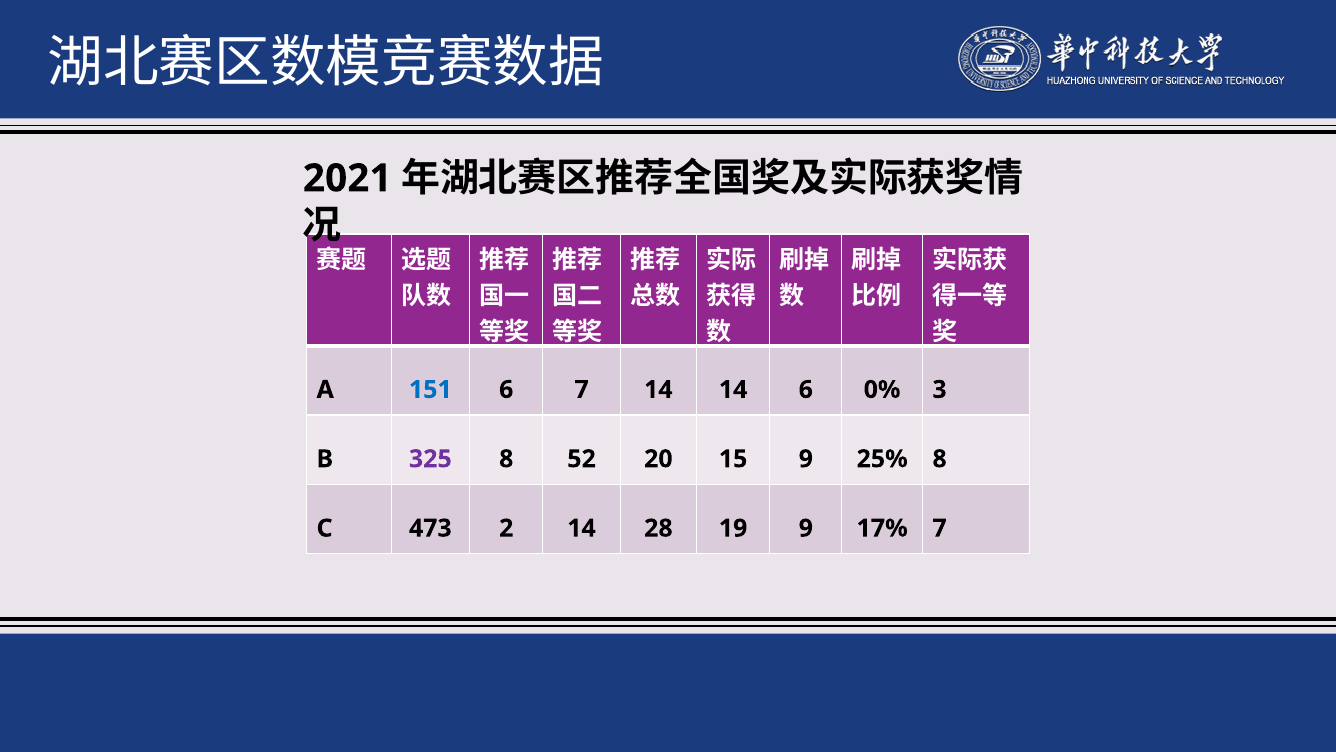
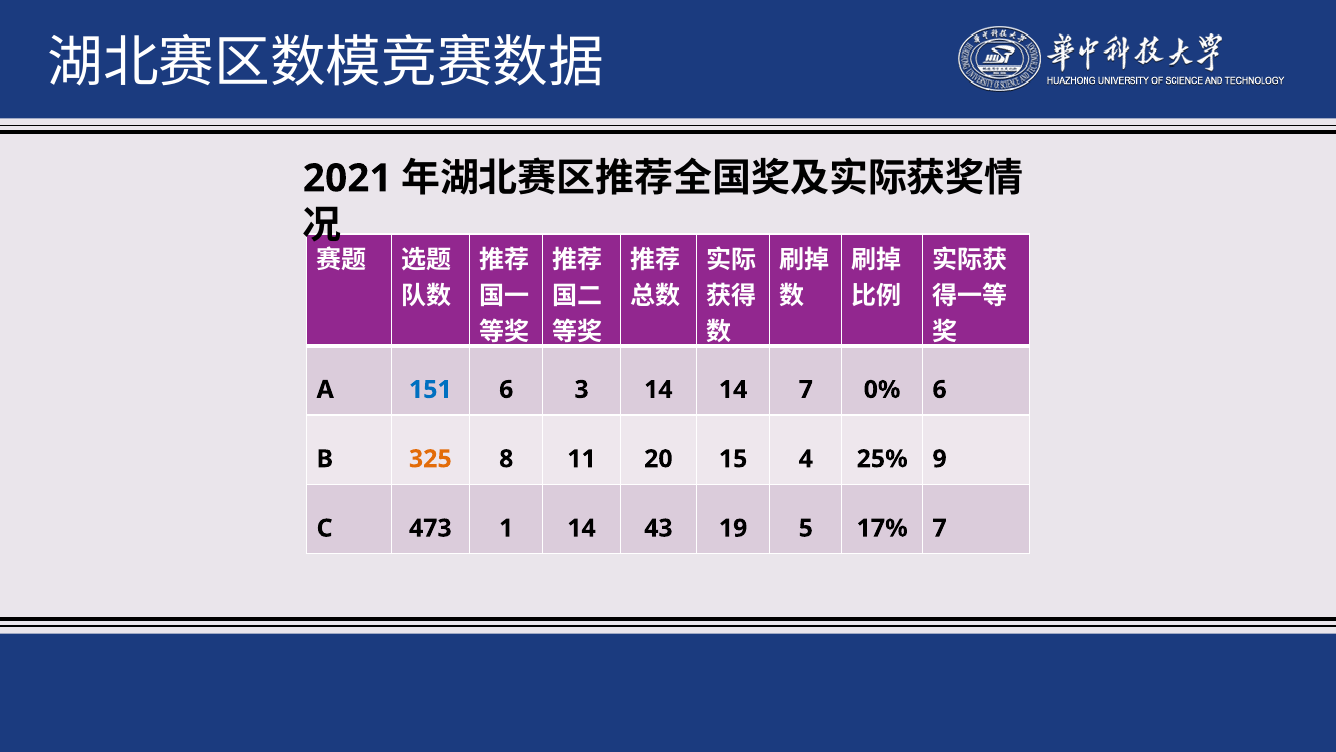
6 7: 7 -> 3 (582, 389)
14 6: 6 -> 7 (806, 389)
0% 3: 3 -> 6 (940, 389)
325 colour: purple -> orange (430, 459)
52: 52 -> 11 (582, 459)
15 9: 9 -> 4 (806, 459)
25% 8: 8 -> 9 (940, 459)
2: 2 -> 1 (506, 528)
28: 28 -> 43 (658, 528)
19 9: 9 -> 5 (806, 528)
